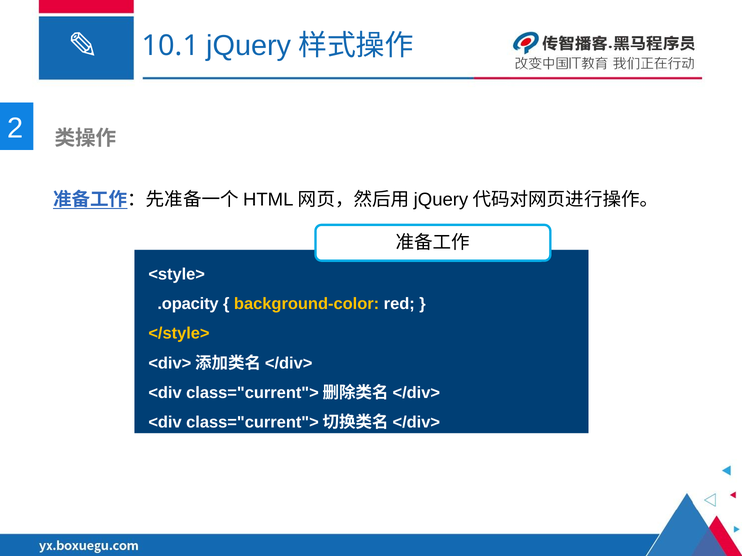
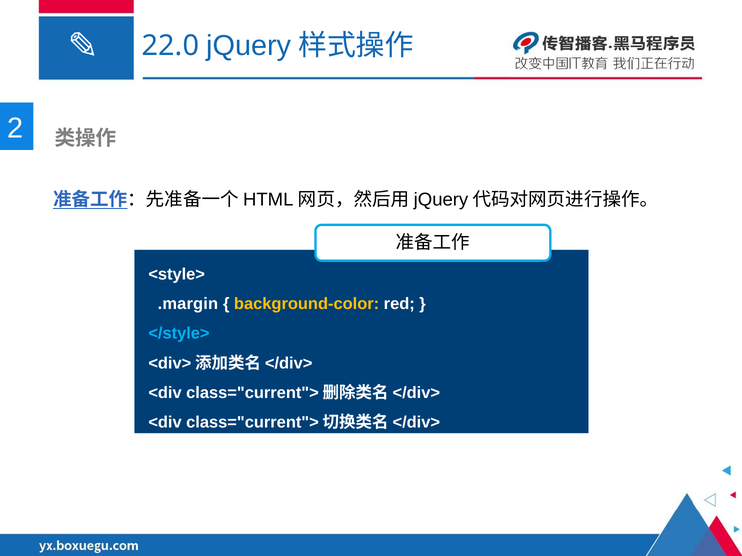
10.1: 10.1 -> 22.0 (170, 46)
.opacity: .opacity -> .margin (188, 304)
</style> colour: yellow -> light blue (179, 334)
